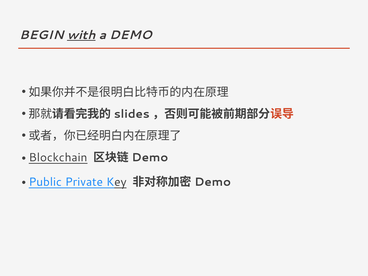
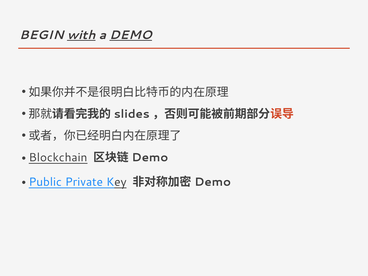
DEMO underline: none -> present (131, 35)
